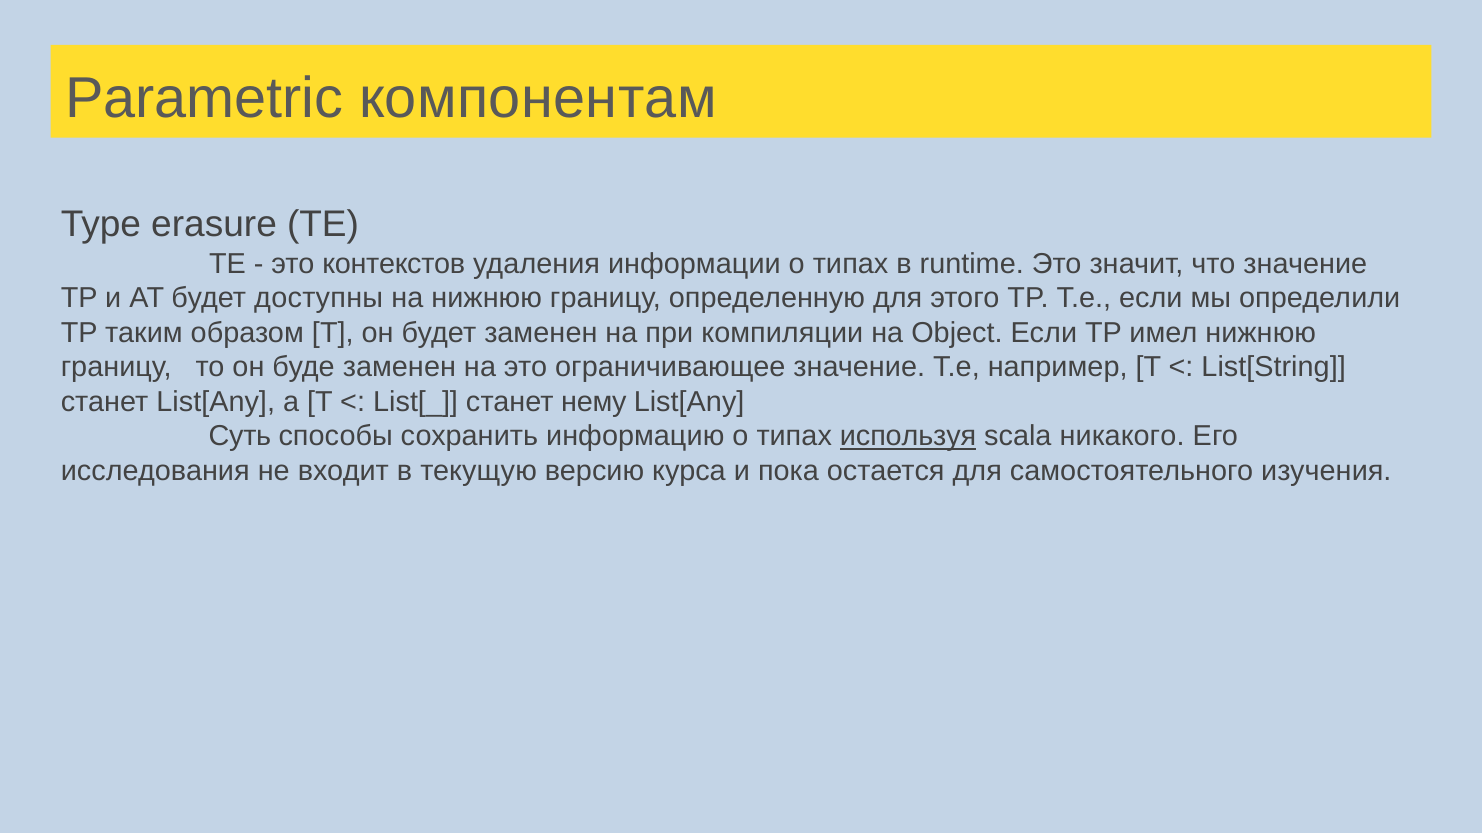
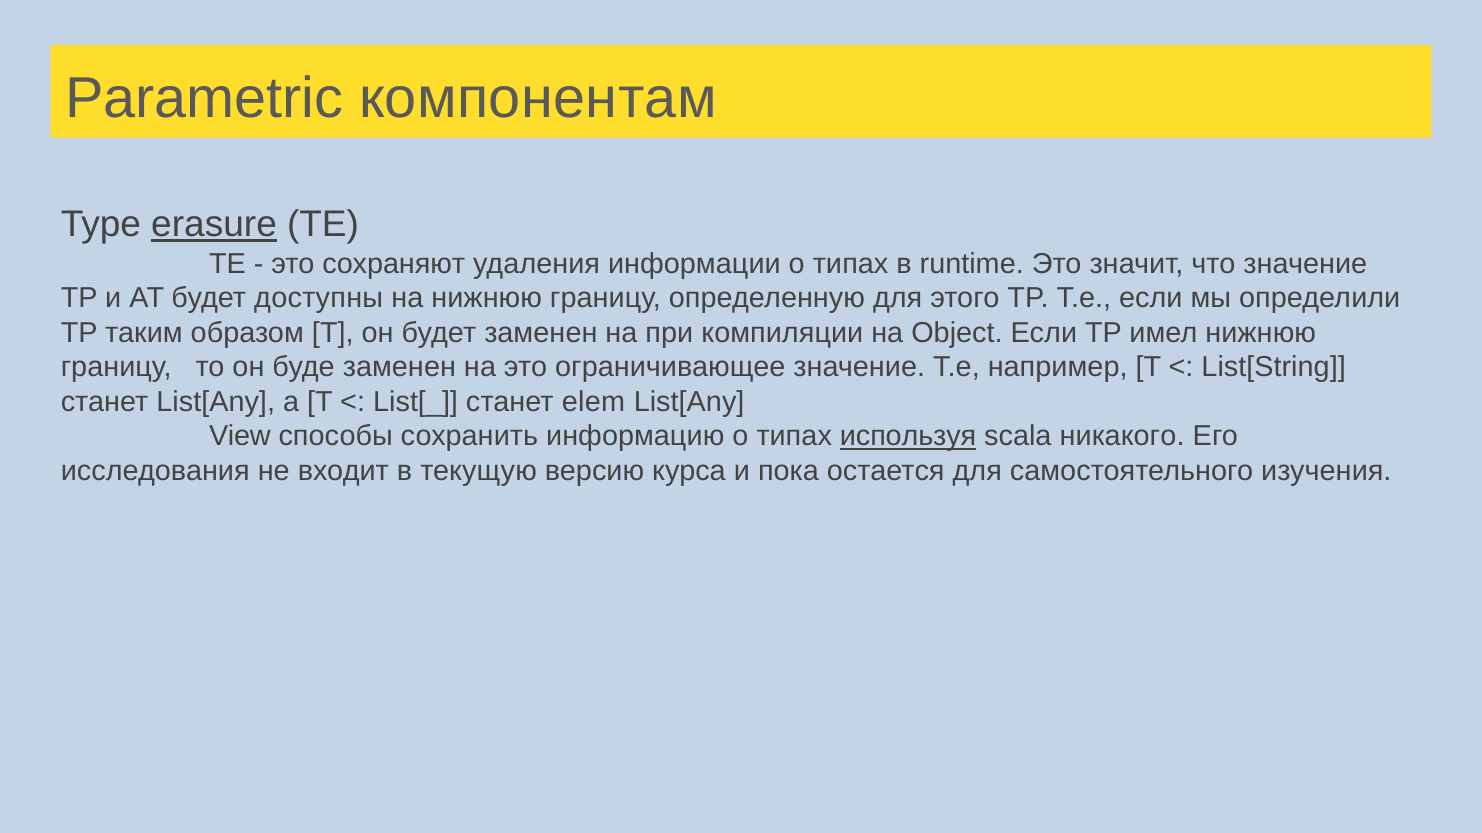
erasure underline: none -> present (214, 225)
контекстов: контекстов -> сохраняют (394, 264)
нему: нему -> elem (594, 402)
Суть: Суть -> View (240, 437)
